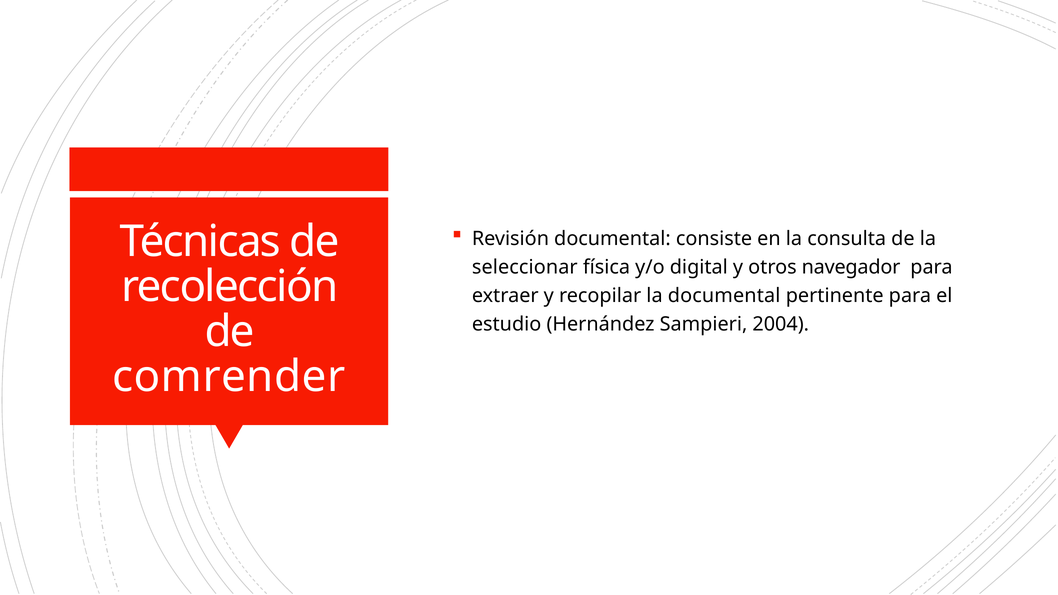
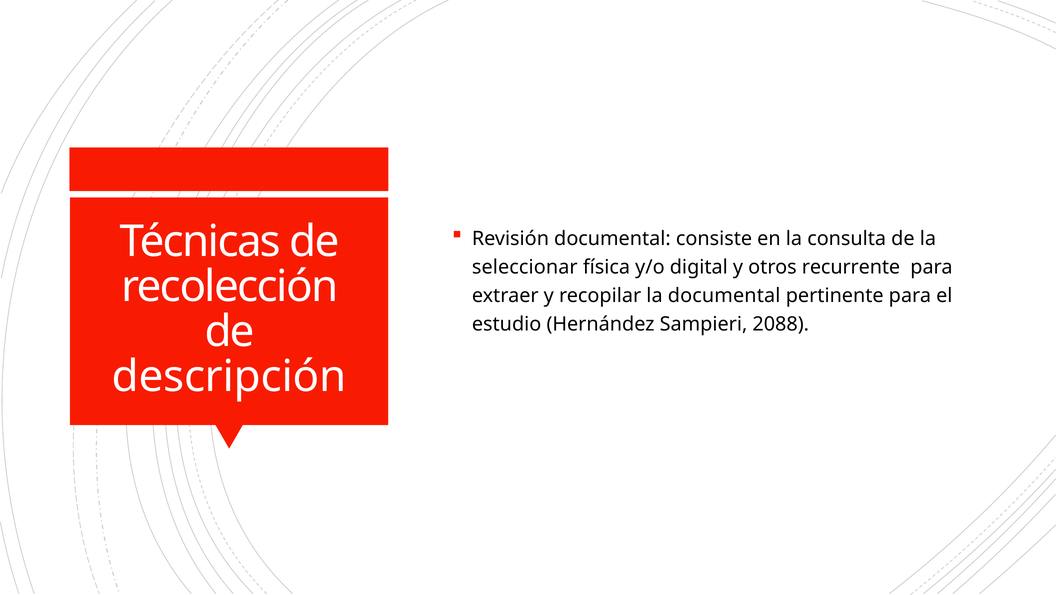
navegador: navegador -> recurrente (851, 267)
2004: 2004 -> 2088 (781, 324)
comrender: comrender -> descripción (229, 377)
